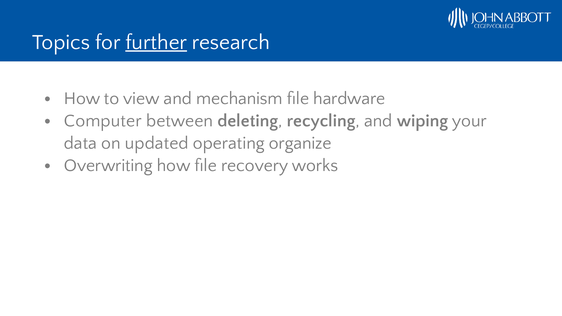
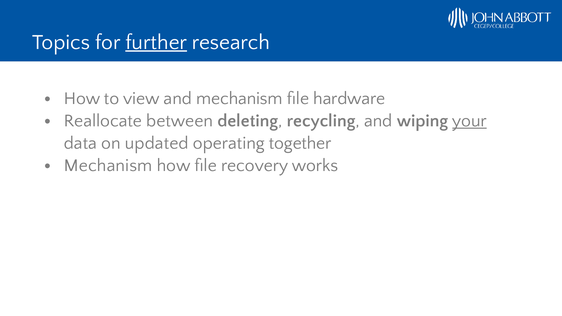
Computer: Computer -> Reallocate (103, 121)
your underline: none -> present (470, 121)
organize: organize -> together (300, 143)
Overwriting: Overwriting -> Mechanism (108, 165)
